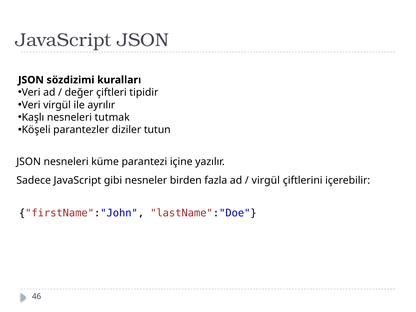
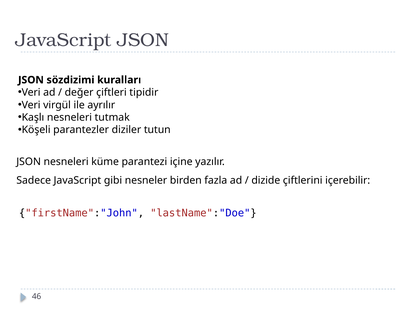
virgül: virgül -> dizide (266, 180)
